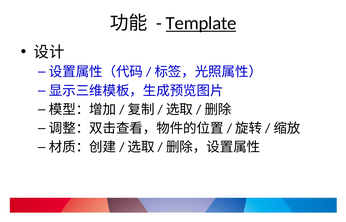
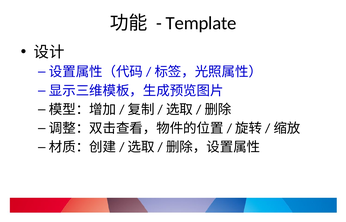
Template underline: present -> none (201, 23)
